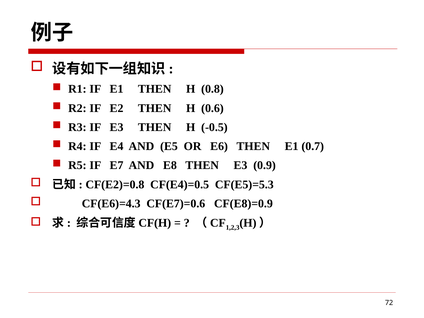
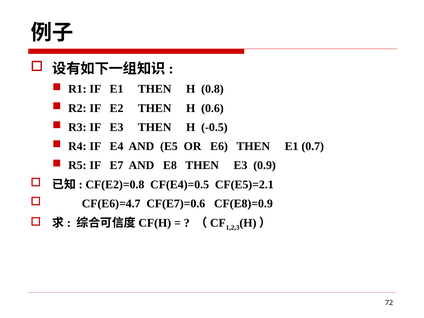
CF(E5)=5.3: CF(E5)=5.3 -> CF(E5)=2.1 (244, 184)
CF(E6)=4.3: CF(E6)=4.3 -> CF(E6)=4.7 (111, 204)
